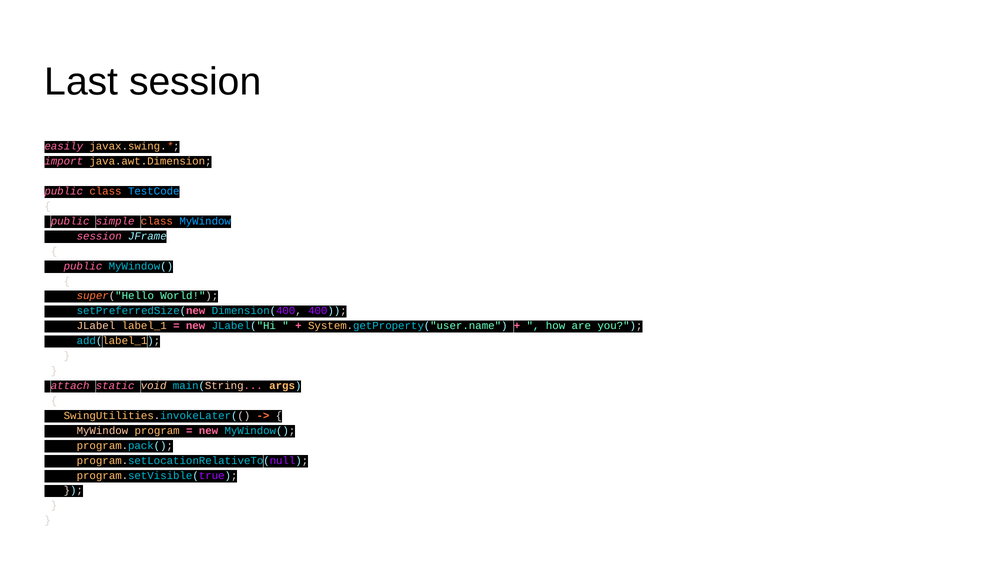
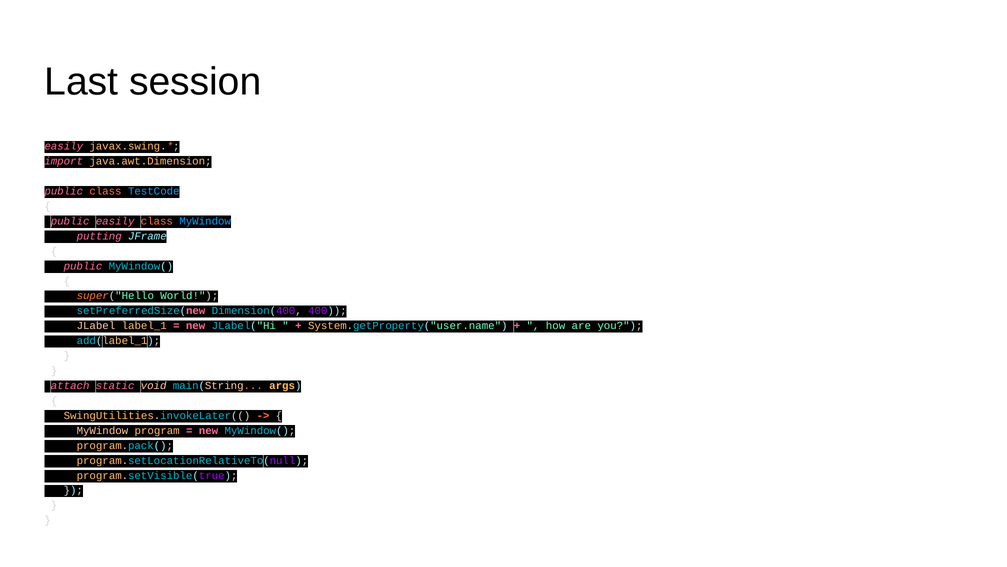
public simple: simple -> easily (115, 221)
session: session -> putting (99, 236)
